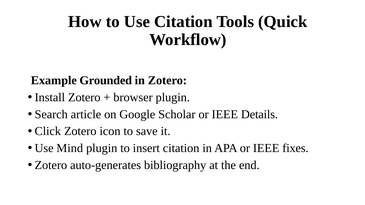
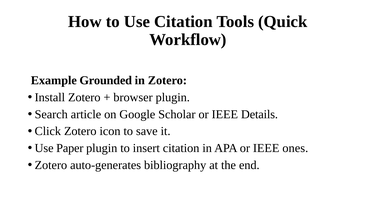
Mind: Mind -> Paper (70, 148)
fixes: fixes -> ones (295, 148)
